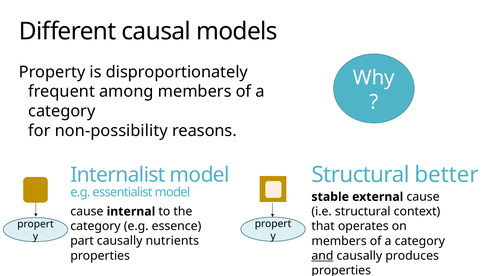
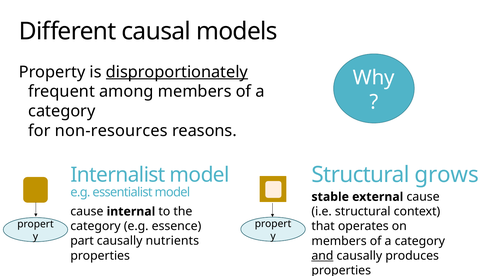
disproportionately underline: none -> present (177, 72)
non-possibility: non-possibility -> non-resources (111, 131)
better: better -> grows (447, 174)
